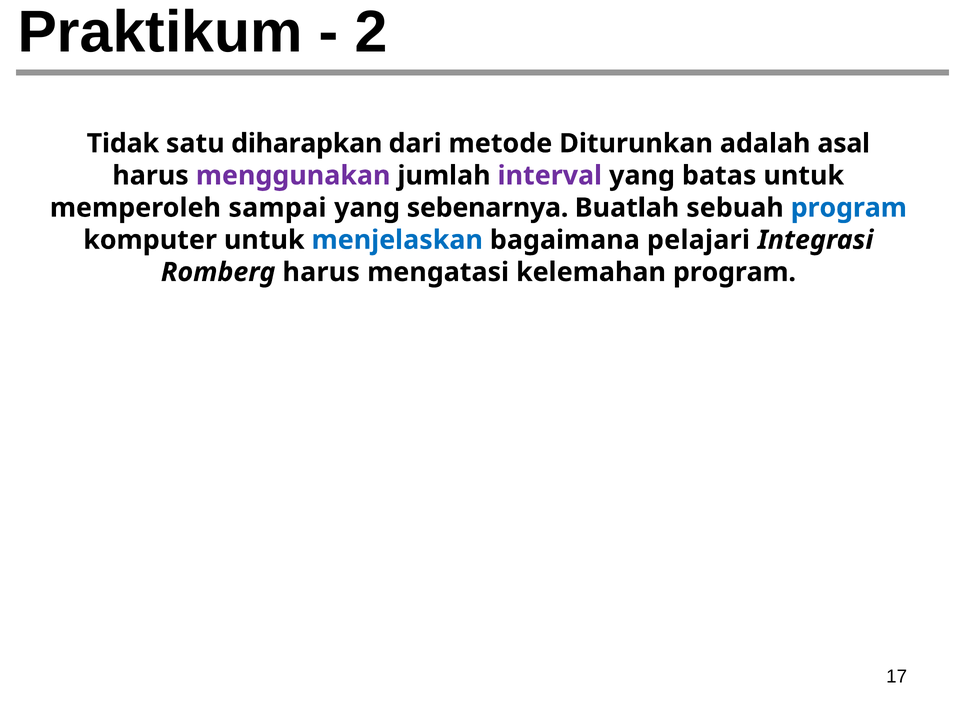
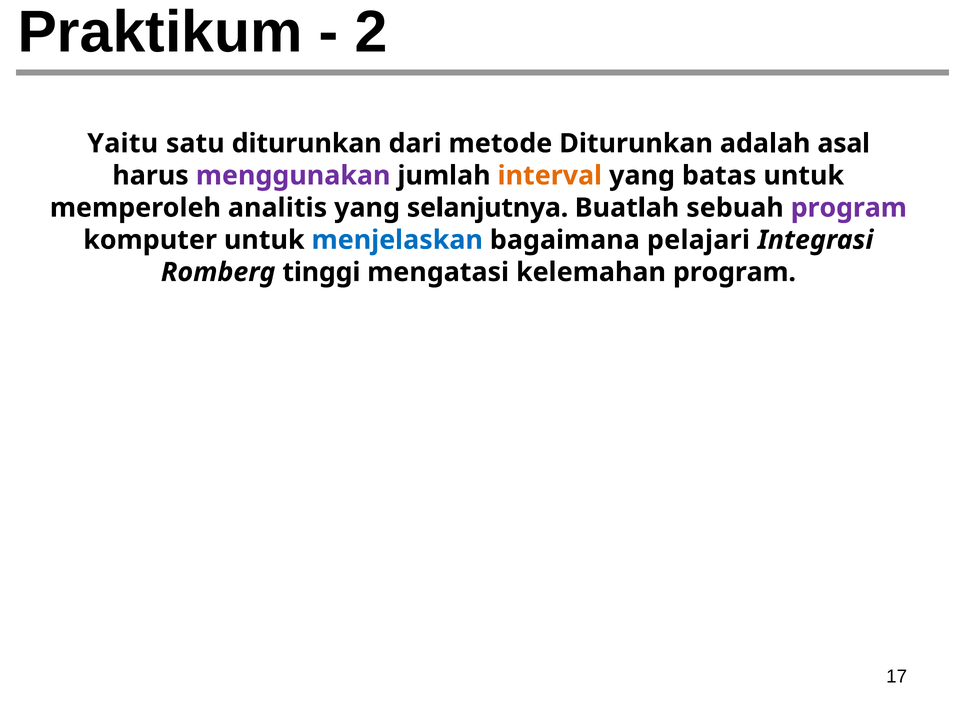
Tidak: Tidak -> Yaitu (123, 143)
satu diharapkan: diharapkan -> diturunkan (307, 143)
interval colour: purple -> orange (550, 176)
sampai: sampai -> analitis (278, 208)
sebenarnya: sebenarnya -> selanjutnya (488, 208)
program colour: blue -> purple (849, 208)
Romberg harus: harus -> tinggi (321, 272)
